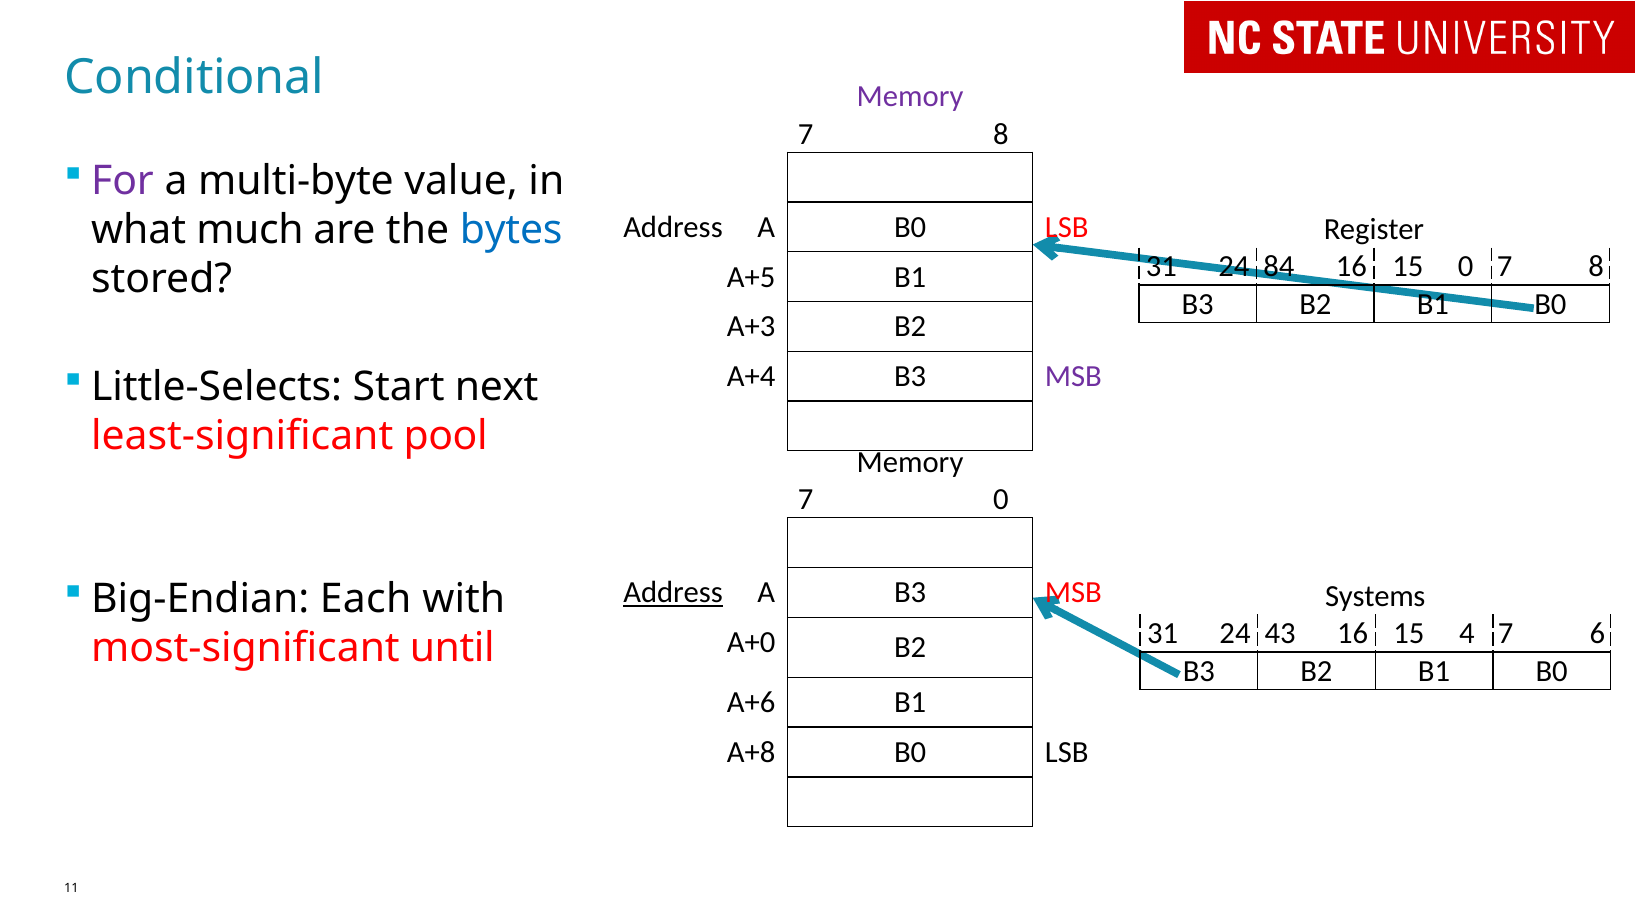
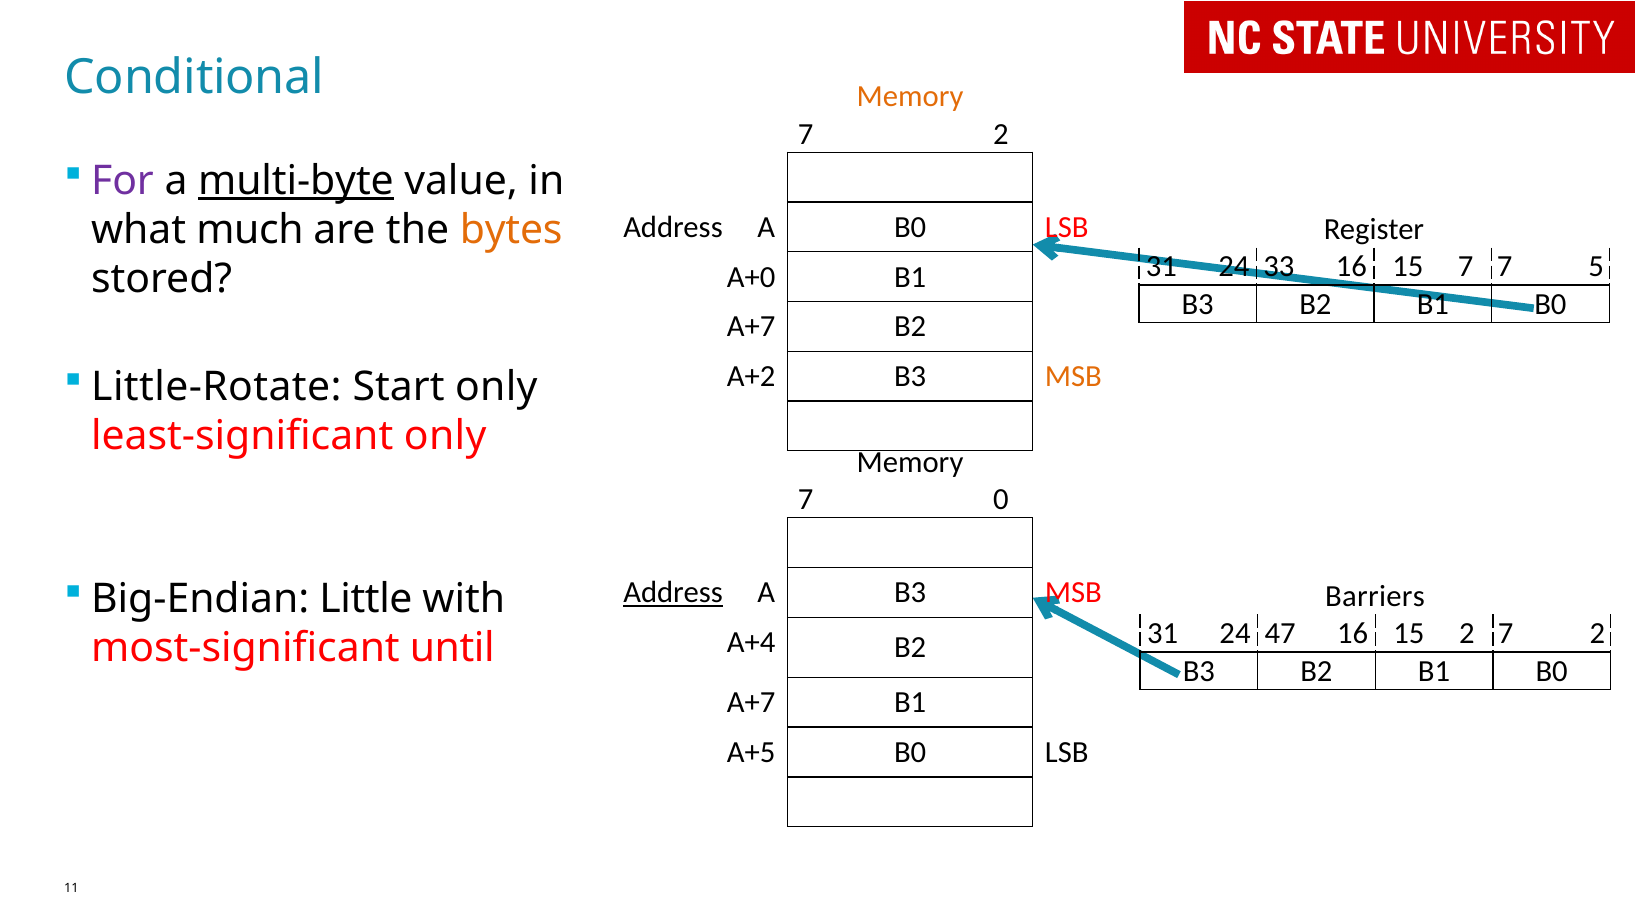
Memory colour: purple -> orange (910, 96)
8: 8 -> 2 (1001, 134)
multi-byte underline: none -> present (296, 181)
bytes colour: blue -> orange (511, 230)
84: 84 -> 33 (1279, 267)
0: 0 -> 7 (1466, 267)
8: 8 -> 5 (1596, 267)
A+5: A+5 -> A+0 (751, 277)
A+3: A+3 -> A+7 (751, 327)
A+4: A+4 -> A+2 (751, 377)
MSB colour: purple -> orange (1073, 377)
Little-Selects: Little-Selects -> Little-Rotate (216, 387)
Start next: next -> only (496, 387)
least-significant pool: pool -> only (445, 436)
Each: Each -> Little (366, 599)
Systems: Systems -> Barriers (1375, 596)
43: 43 -> 47 (1280, 634)
4: 4 -> 2 (1467, 634)
6: 6 -> 2 (1597, 634)
A+0: A+0 -> A+4 (751, 643)
A+6: A+6 -> A+7 (751, 703)
A+8: A+8 -> A+5 (751, 752)
